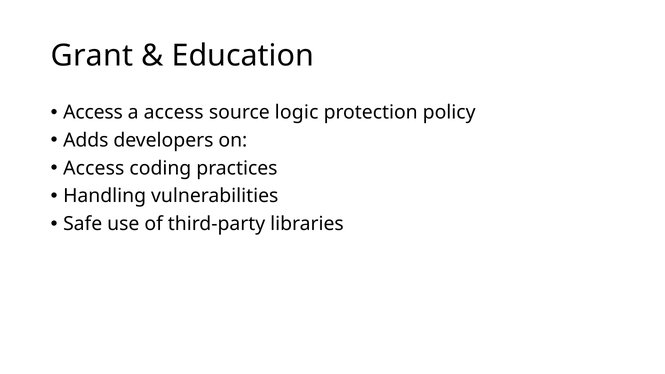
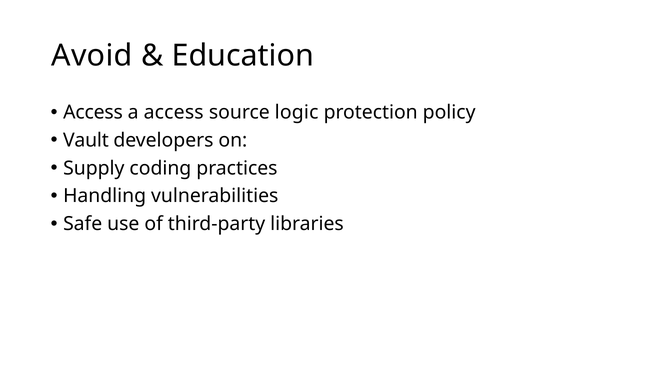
Grant: Grant -> Avoid (92, 56)
Adds: Adds -> Vault (86, 140)
Access: Access -> Supply (94, 168)
